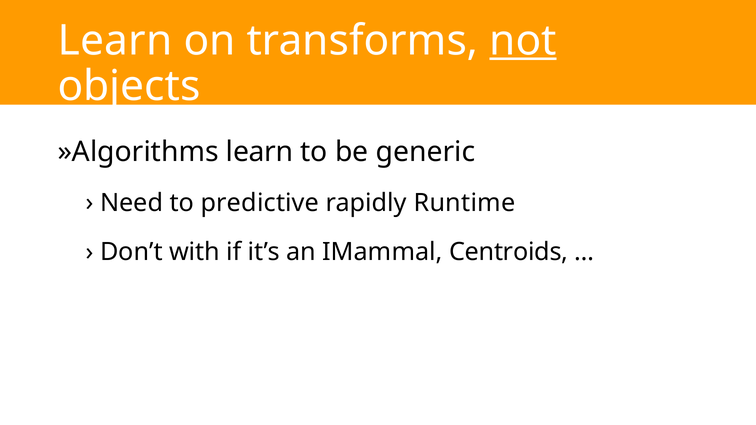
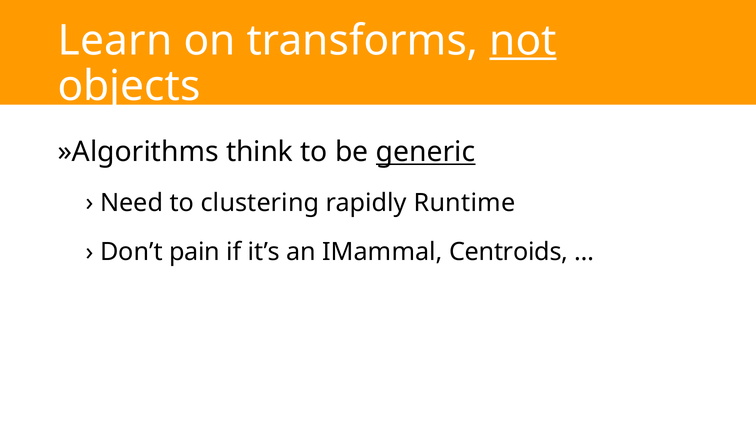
learn: learn -> think (260, 152)
generic underline: none -> present (426, 152)
predictive: predictive -> clustering (260, 203)
with: with -> pain (195, 252)
